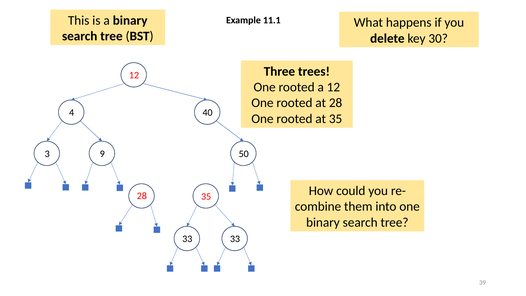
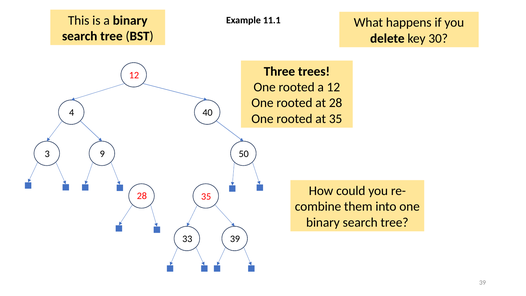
33 33: 33 -> 39 (235, 239)
